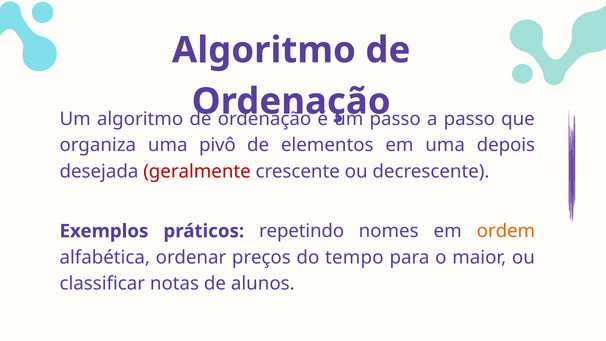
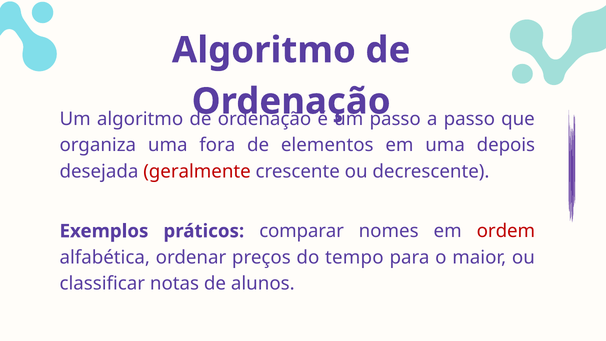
pivô: pivô -> fora (217, 145)
repetindo: repetindo -> comparar (302, 231)
ordem colour: orange -> red (506, 231)
